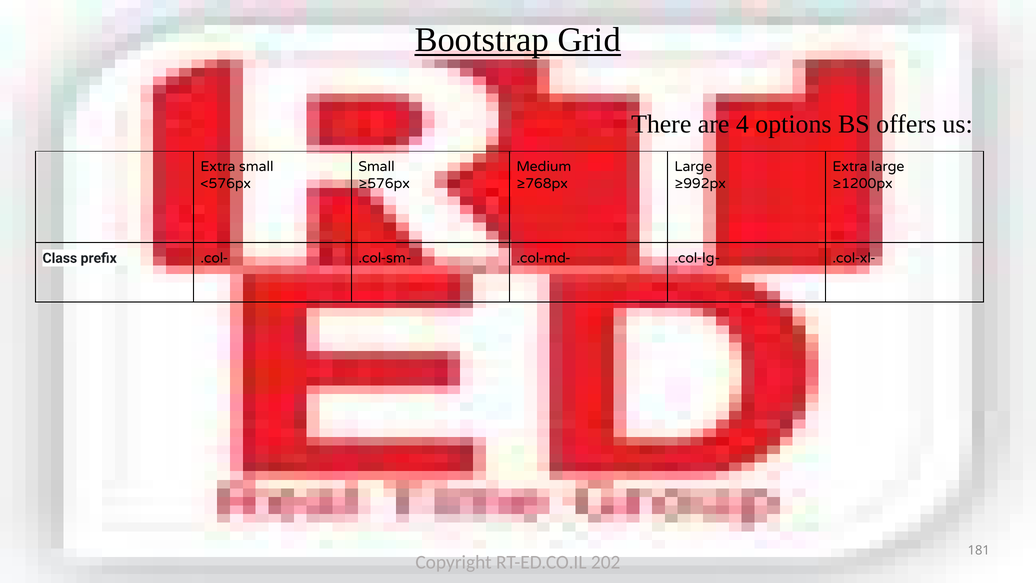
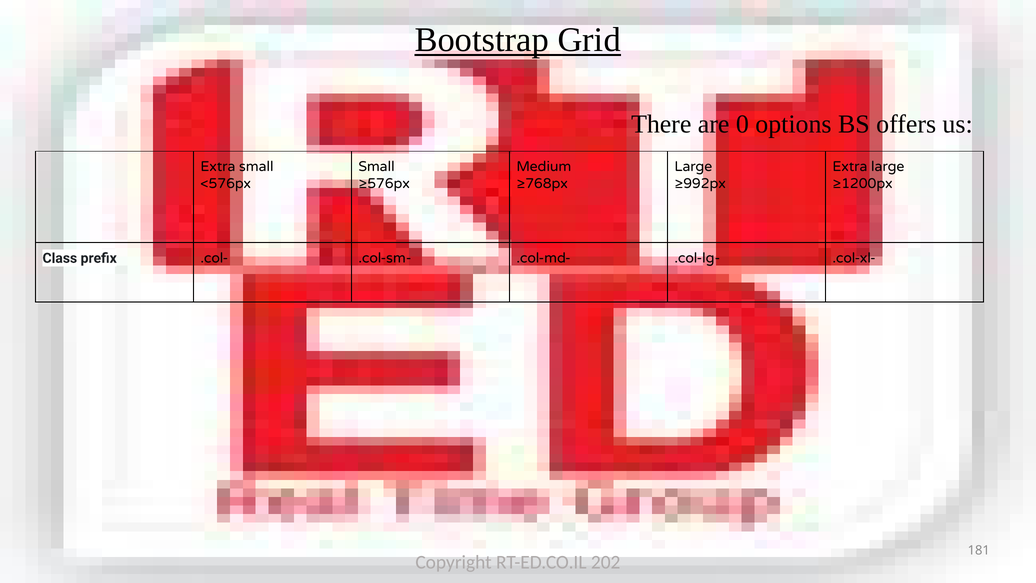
4: 4 -> 0 (742, 124)
